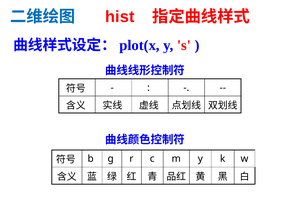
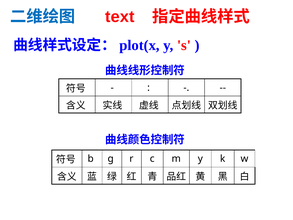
hist: hist -> text (120, 17)
